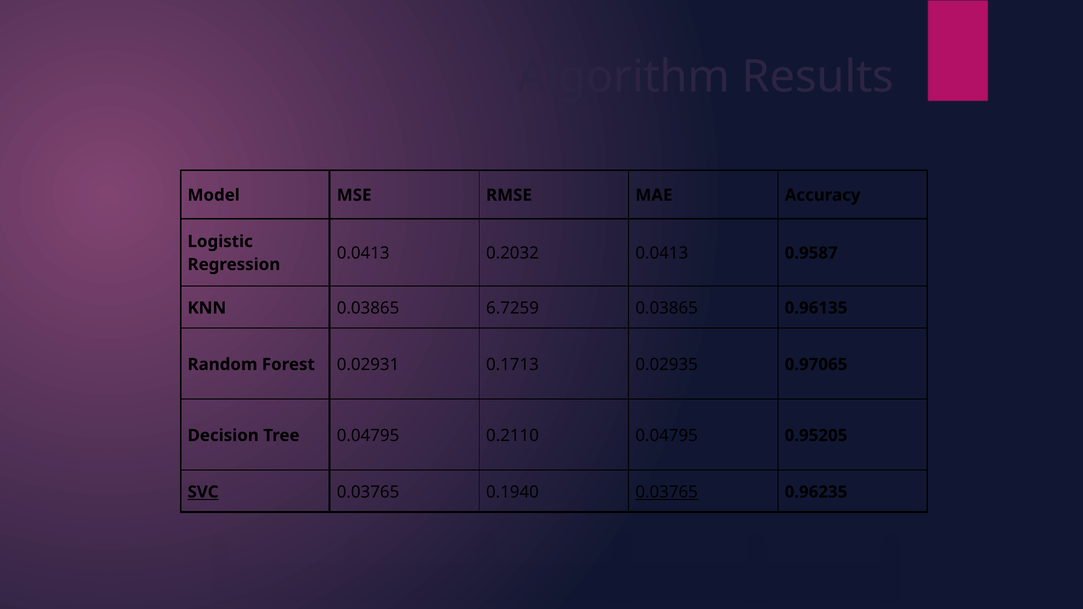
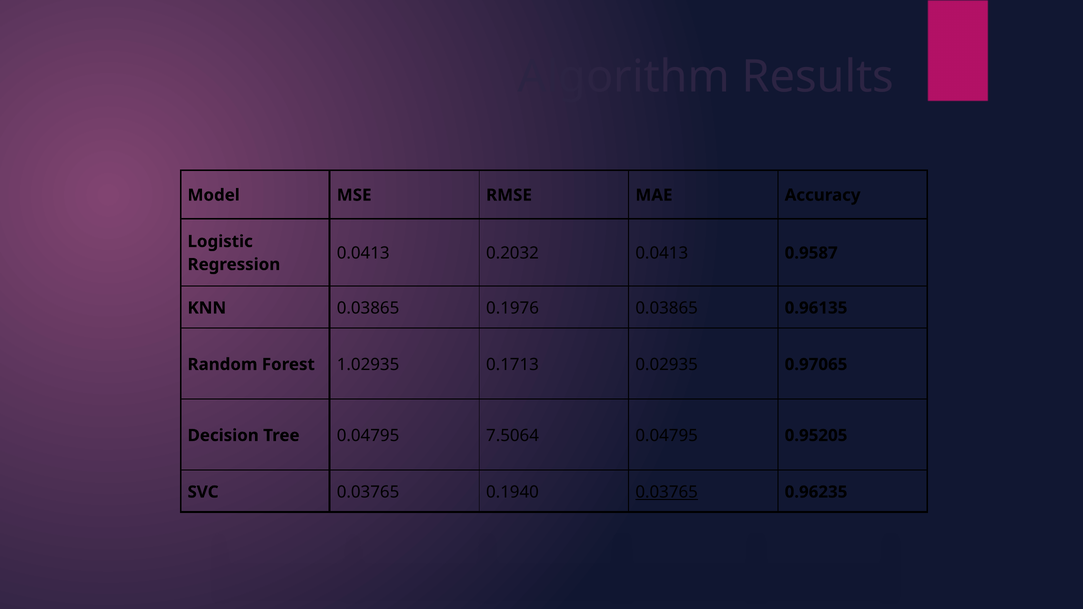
6.7259: 6.7259 -> 0.1976 (513, 308)
0.02931: 0.02931 -> 1.02935 (368, 365)
0.2110: 0.2110 -> 7.5064 (513, 436)
SVC underline: present -> none (203, 492)
